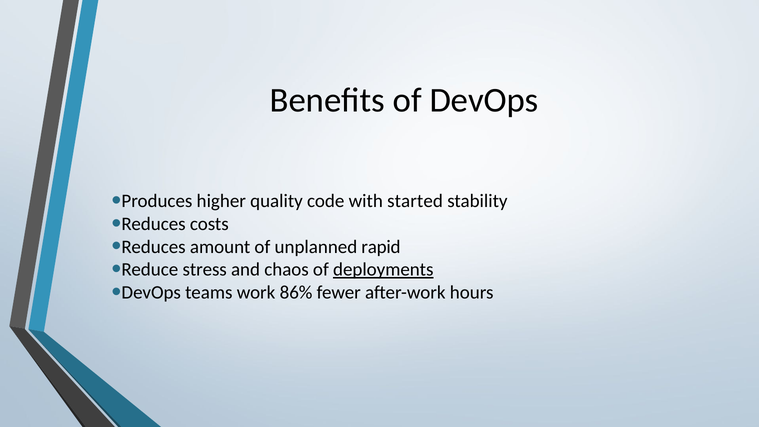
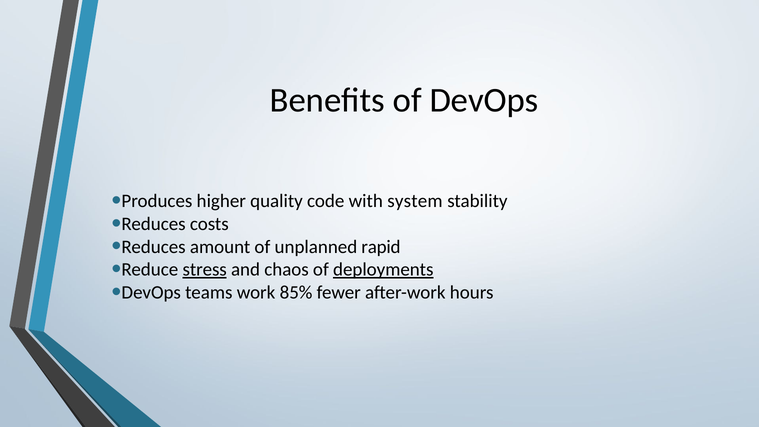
started: started -> system (415, 201)
stress underline: none -> present (205, 270)
86%: 86% -> 85% (296, 292)
